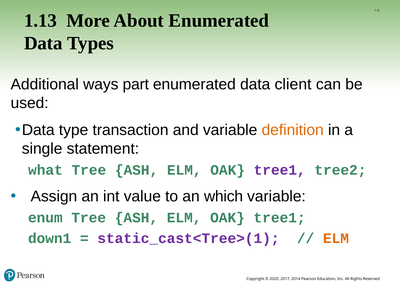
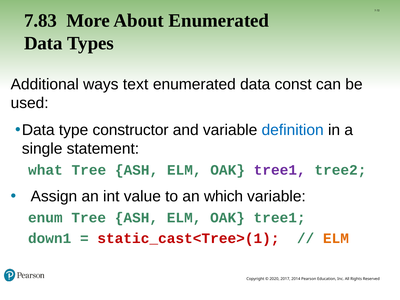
1.13: 1.13 -> 7.83 (40, 21)
part: part -> text (136, 84)
client: client -> const (293, 84)
transaction: transaction -> constructor (131, 130)
definition colour: orange -> blue (293, 130)
static_cast<Tree>(1 colour: purple -> red (188, 238)
